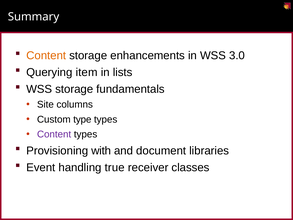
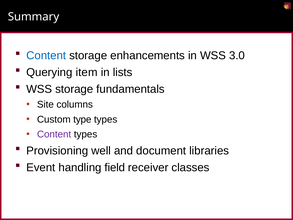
Content colour: orange -> blue (46, 55)
with: with -> well (101, 151)
true: true -> field (115, 167)
